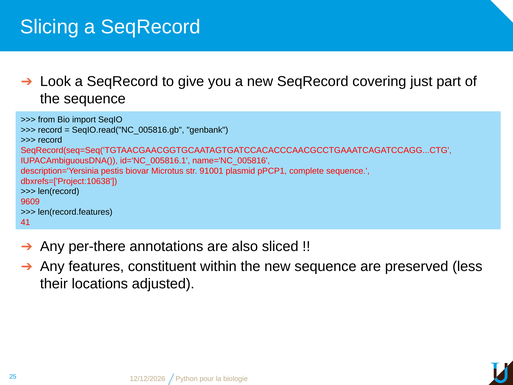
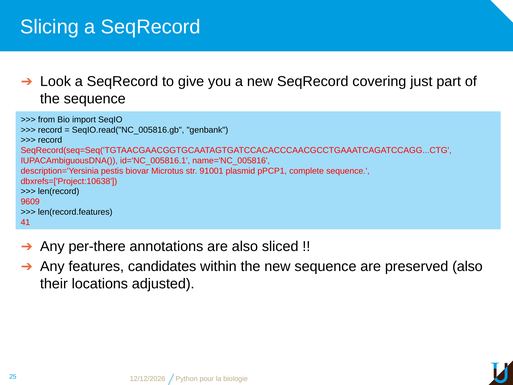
constituent: constituent -> candidates (162, 266)
preserved less: less -> also (467, 266)
